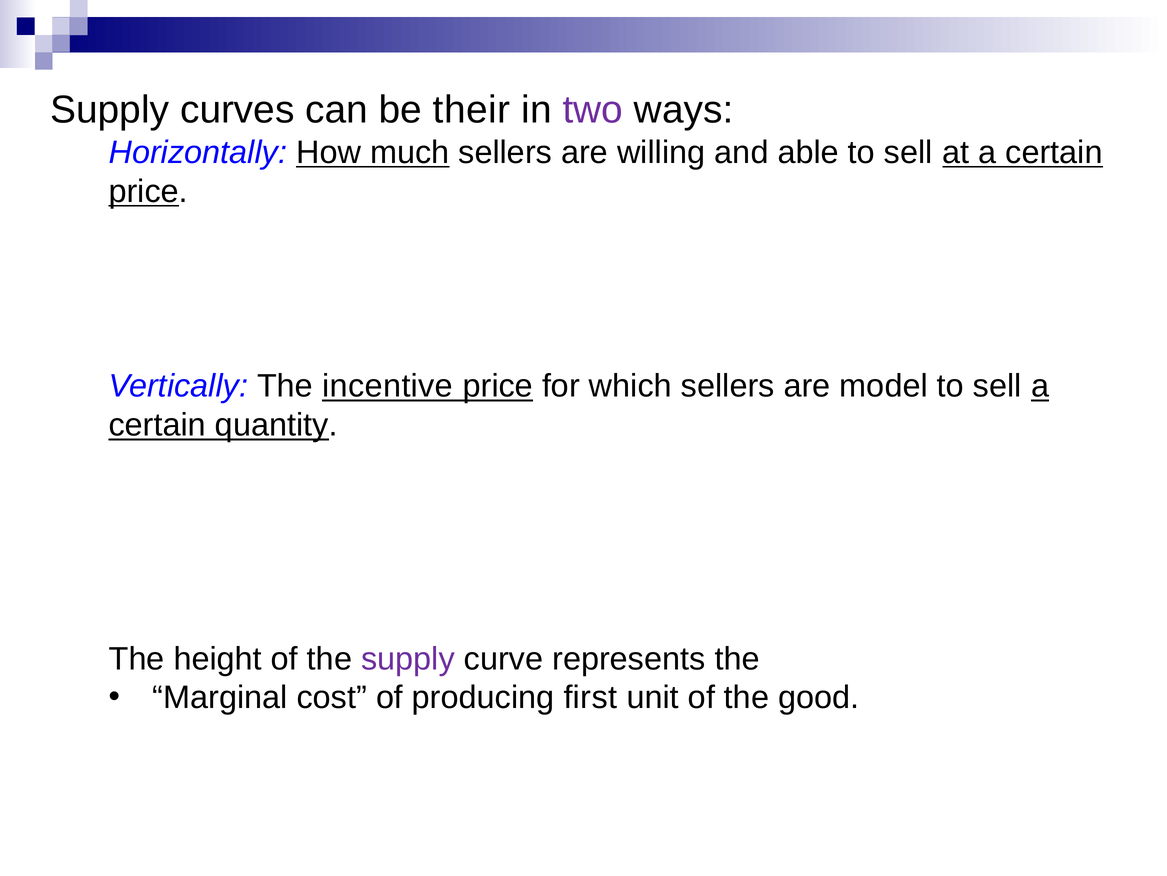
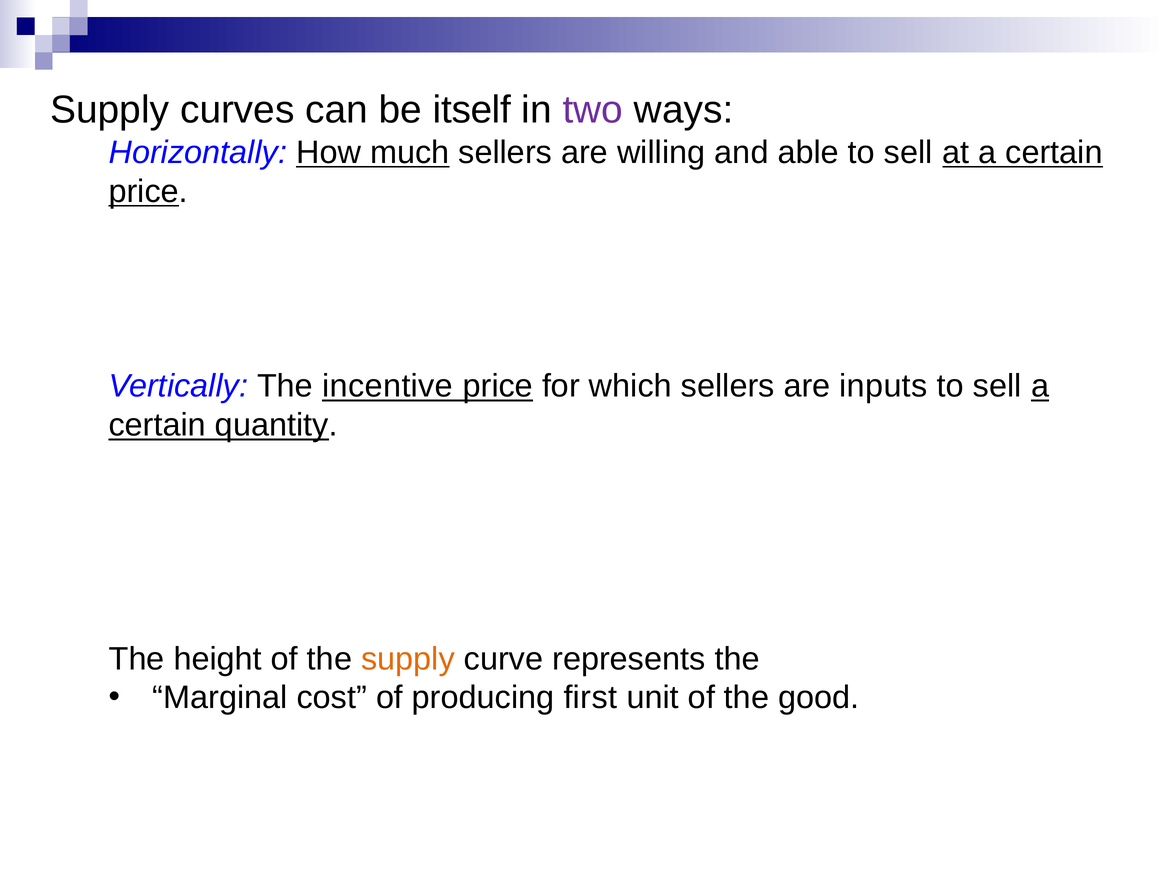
their: their -> itself (472, 110)
model: model -> inputs (883, 386)
supply colour: purple -> orange (408, 658)
